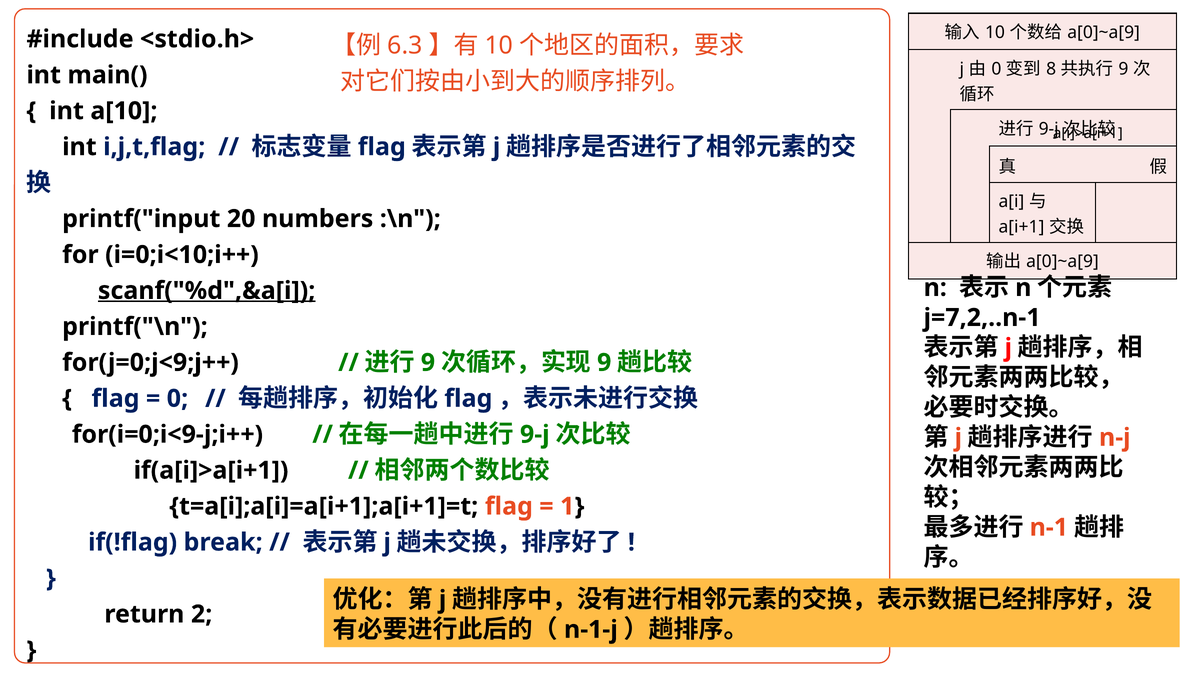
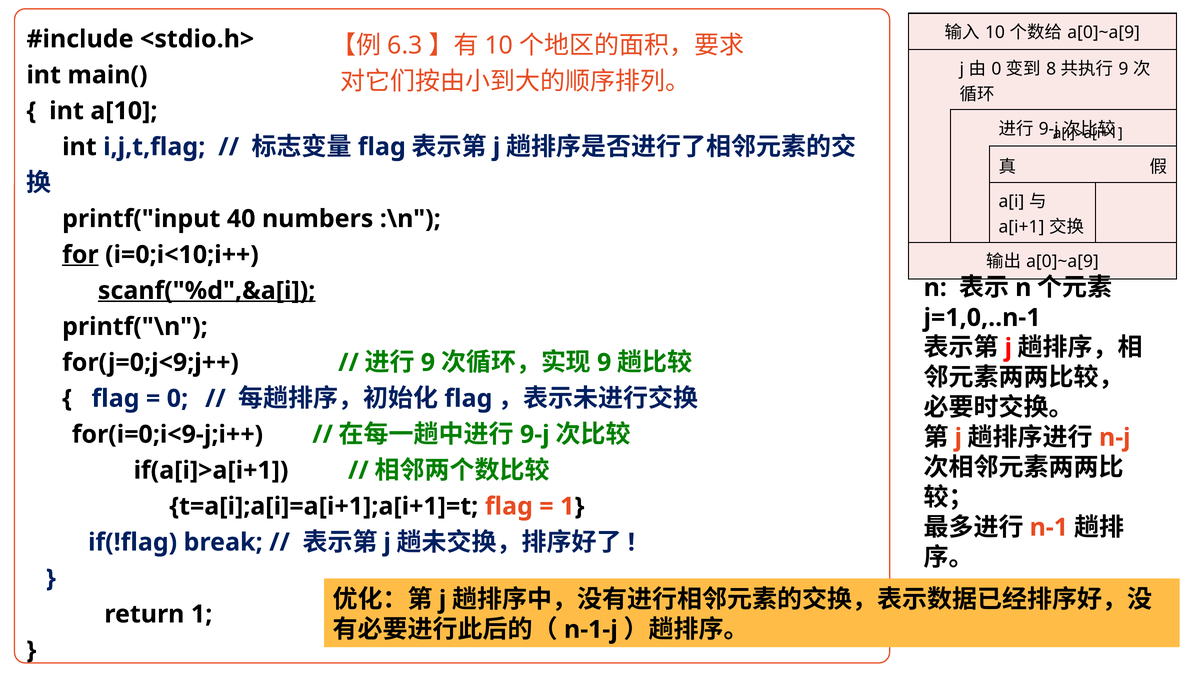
20: 20 -> 40 (241, 219)
for underline: none -> present (80, 255)
j=7,2,..n-1: j=7,2,..n-1 -> j=1,0,..n-1 (982, 318)
return 2: 2 -> 1 (202, 614)
